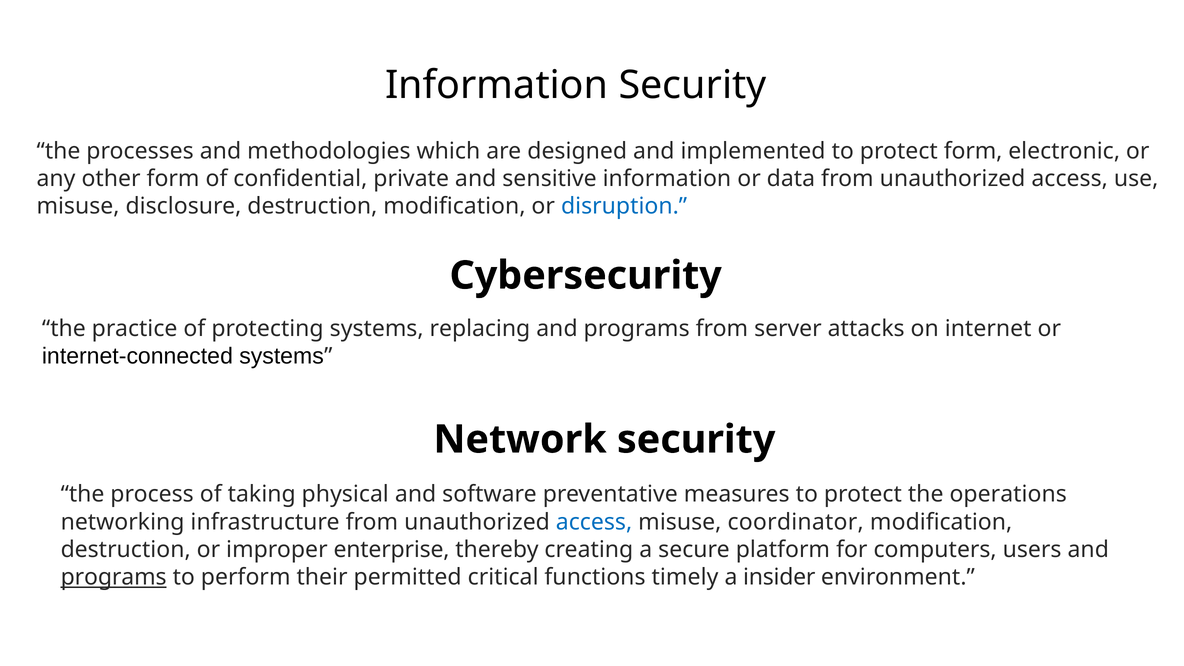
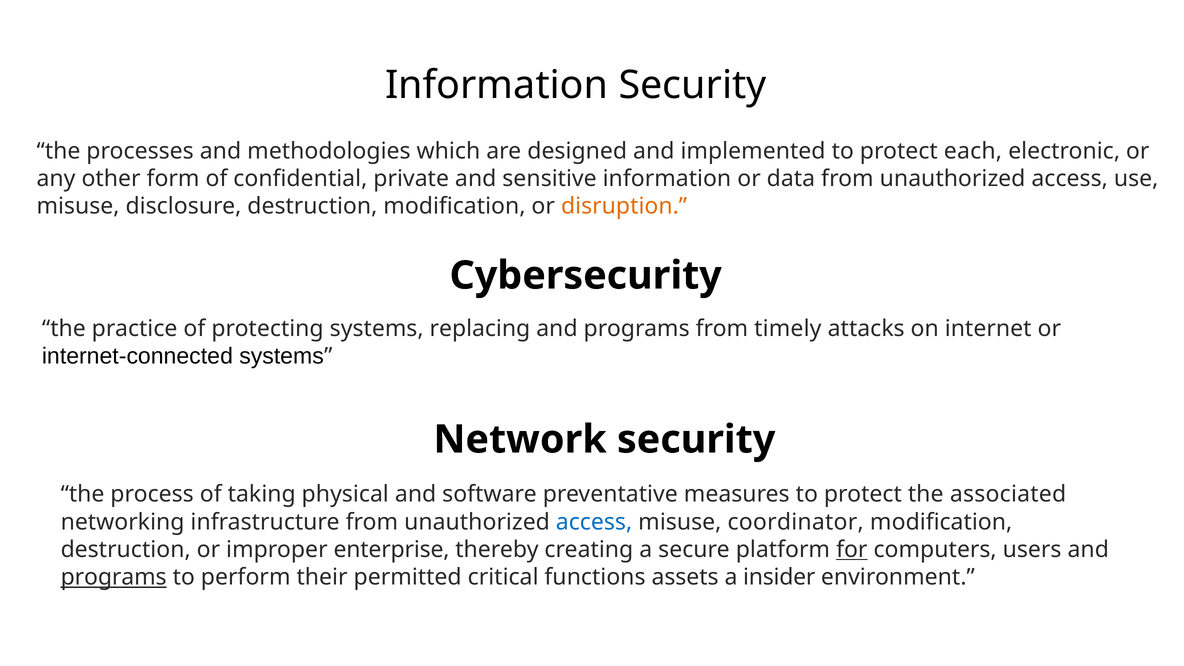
protect form: form -> each (973, 151)
disruption colour: blue -> orange (624, 206)
server: server -> timely (788, 329)
operations: operations -> associated (1008, 494)
for underline: none -> present (852, 550)
timely: timely -> assets (685, 577)
